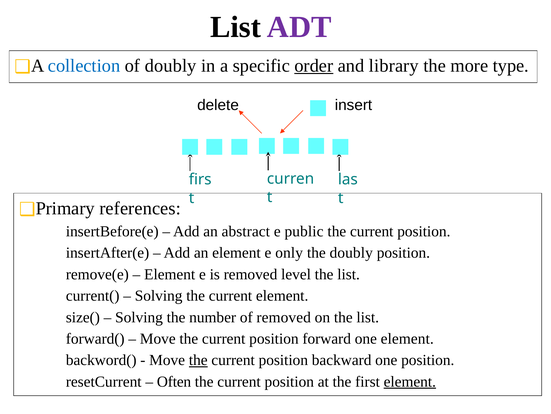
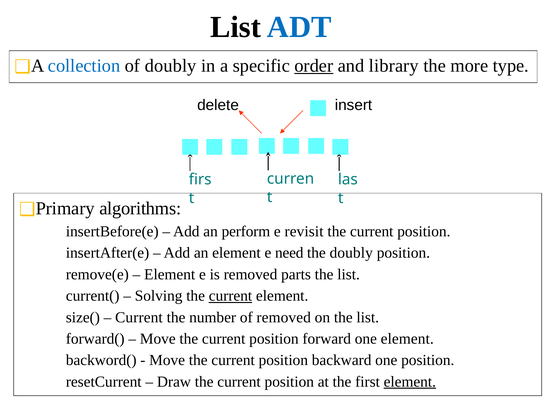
ADT colour: purple -> blue (299, 27)
references: references -> algorithms (140, 208)
abstract: abstract -> perform (246, 231)
public: public -> revisit (304, 231)
only: only -> need (289, 252)
level: level -> parts (296, 274)
current underline: none -> present (230, 295)
Solving: Solving -> Current (139, 317)
the underline: present -> none (198, 360)
Often: Often -> Draw (174, 381)
